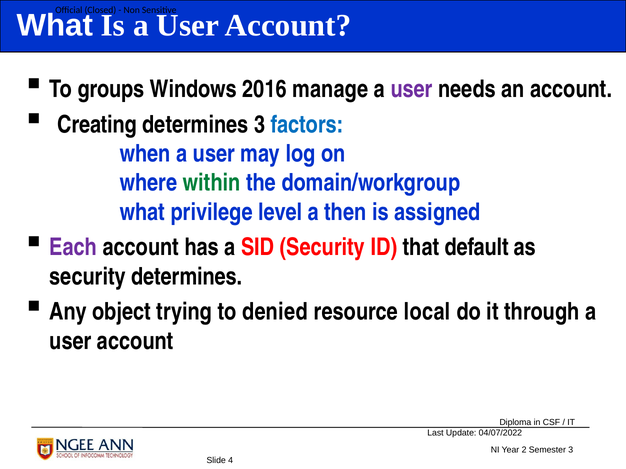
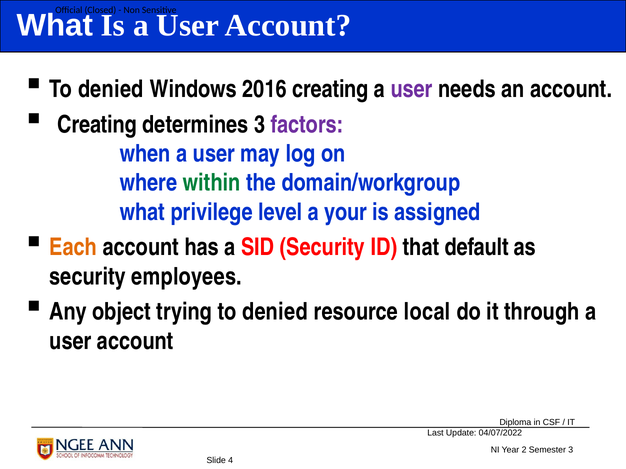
groups: groups -> denied (111, 89)
2016 manage: manage -> creating (330, 89)
factors colour: blue -> purple (307, 125)
then: then -> your (346, 212)
Each colour: purple -> orange (73, 248)
security determines: determines -> employees (187, 277)
